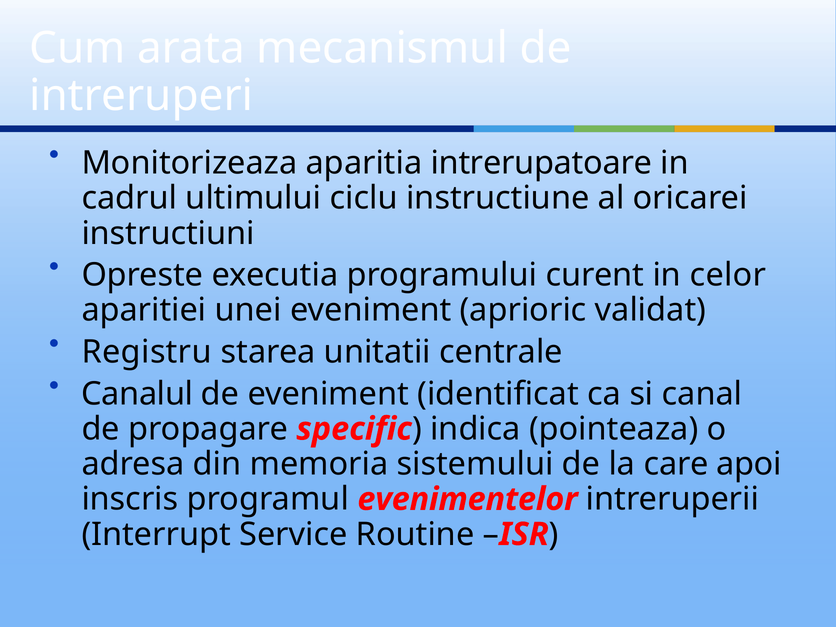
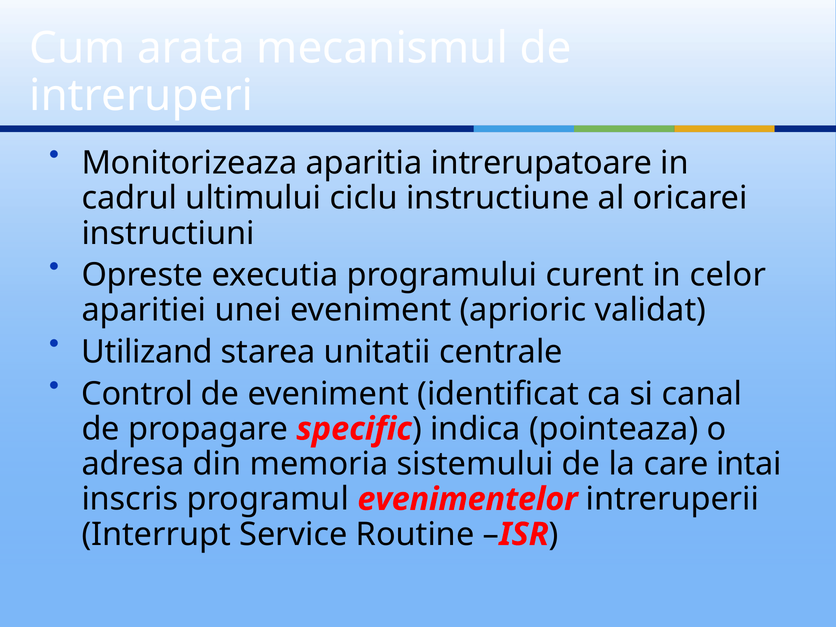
Registru: Registru -> Utilizand (147, 352)
Canalul: Canalul -> Control (137, 394)
apoi: apoi -> intai (749, 464)
